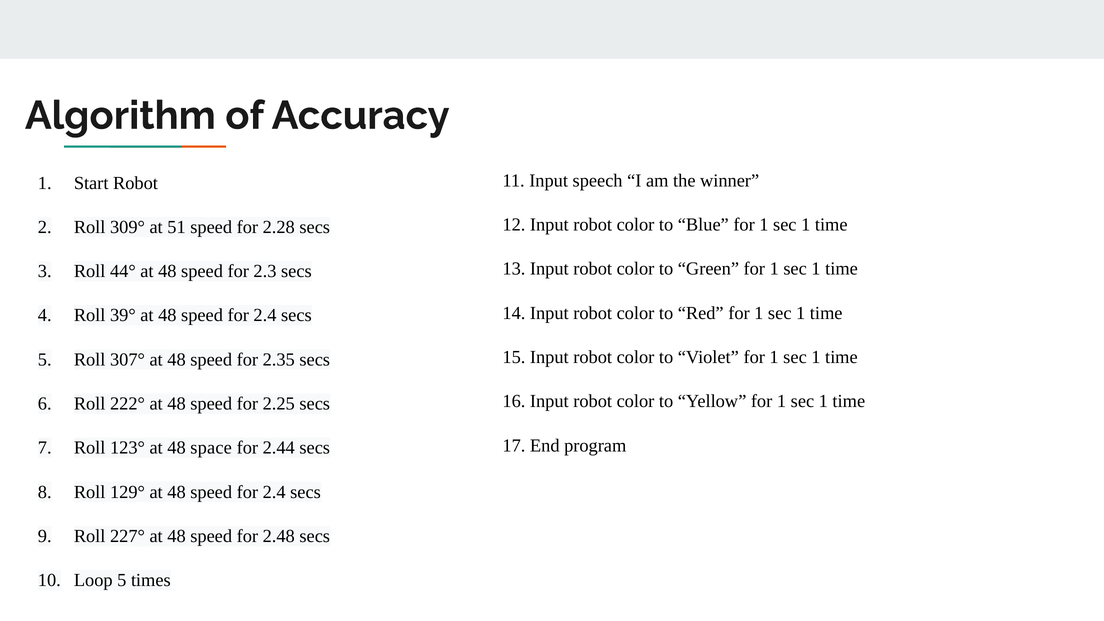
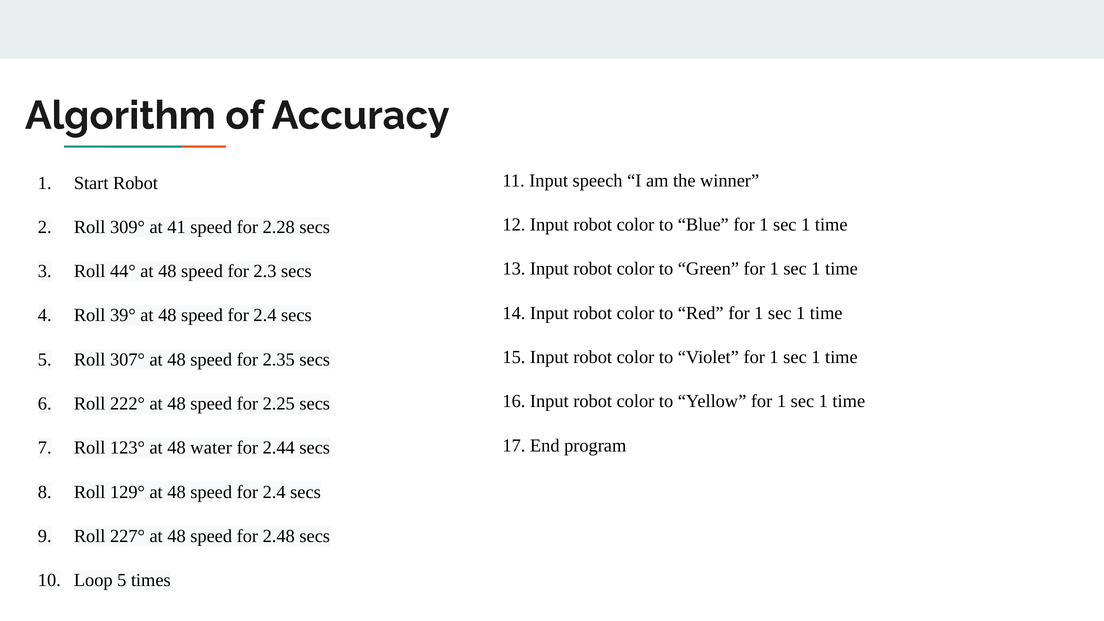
51: 51 -> 41 (177, 227)
space: space -> water (211, 448)
